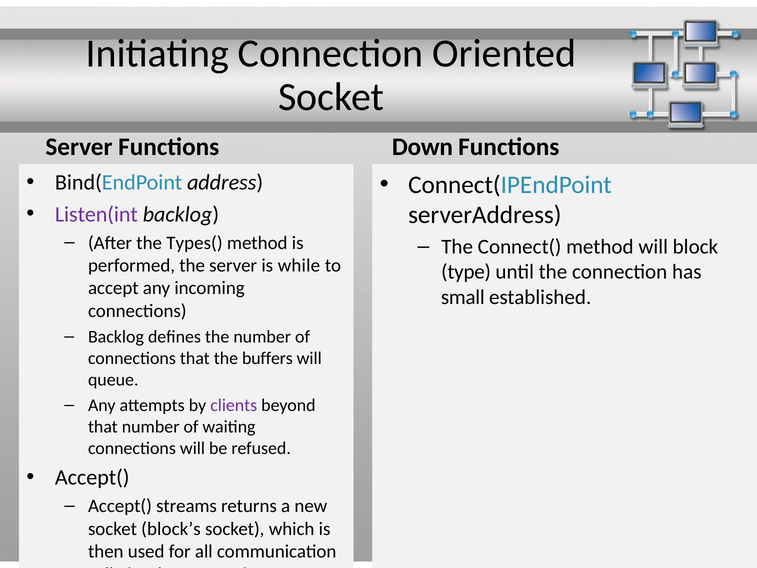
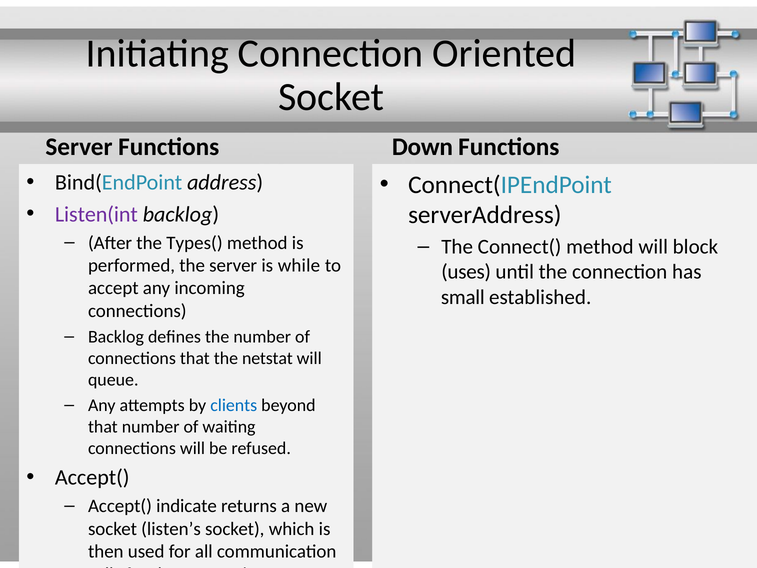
type: type -> uses (466, 272)
buffers: buffers -> netstat (267, 358)
clients colour: purple -> blue (234, 405)
streams: streams -> indicate (187, 506)
block’s: block’s -> listen’s (171, 529)
